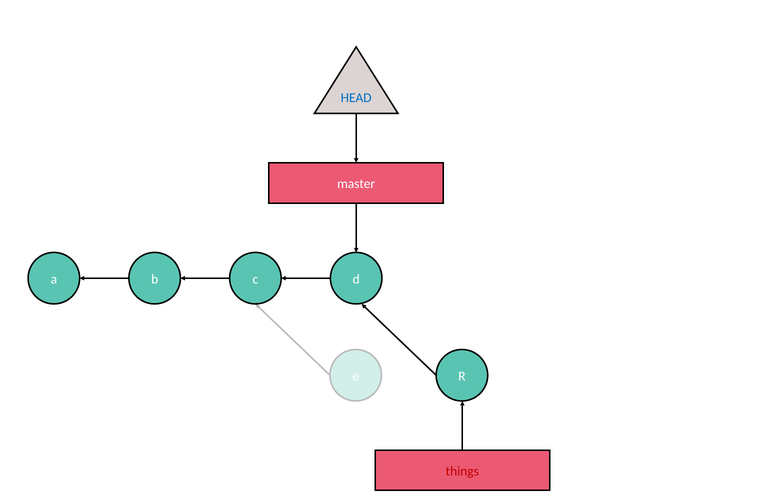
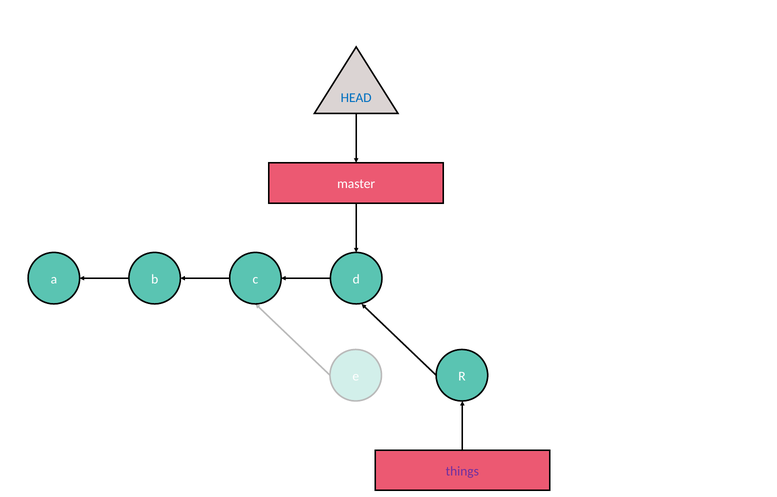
things colour: red -> purple (462, 472)
